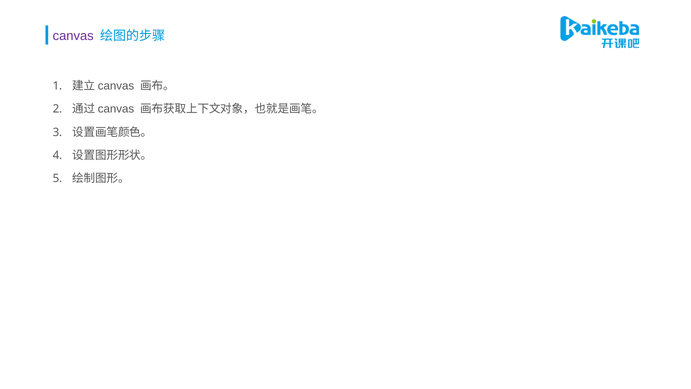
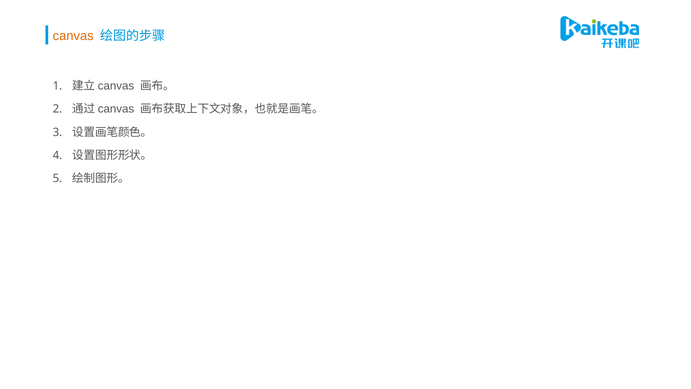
canvas colour: purple -> orange (73, 36)
